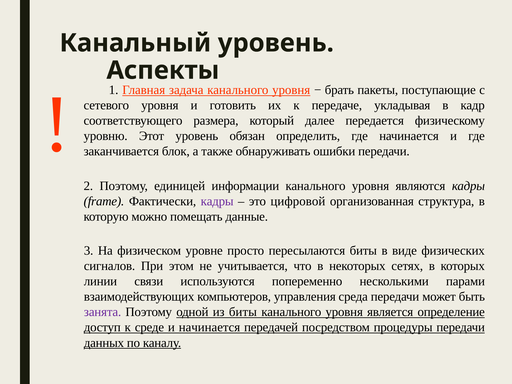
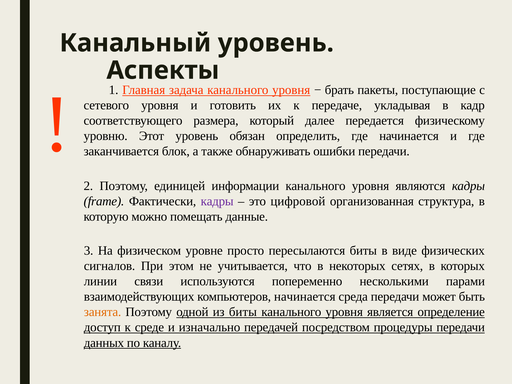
компьютеров управления: управления -> начинается (305, 297)
занята colour: purple -> orange (103, 312)
и начинается: начинается -> изначально (210, 327)
